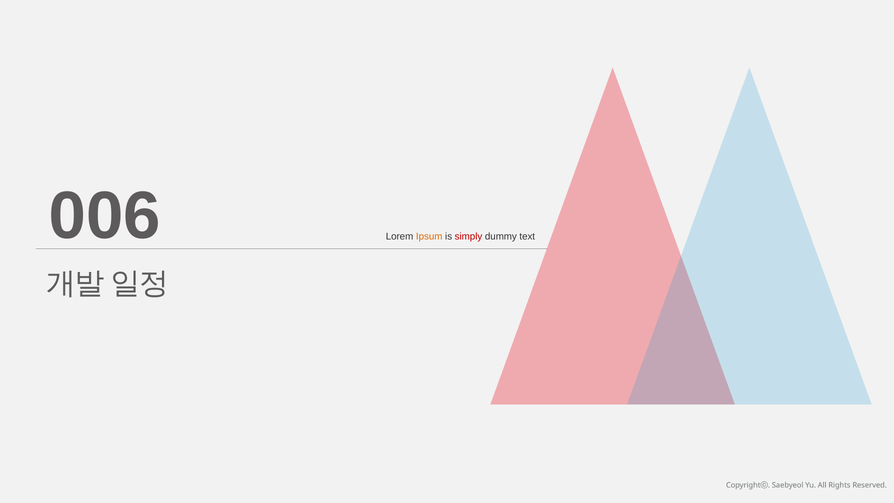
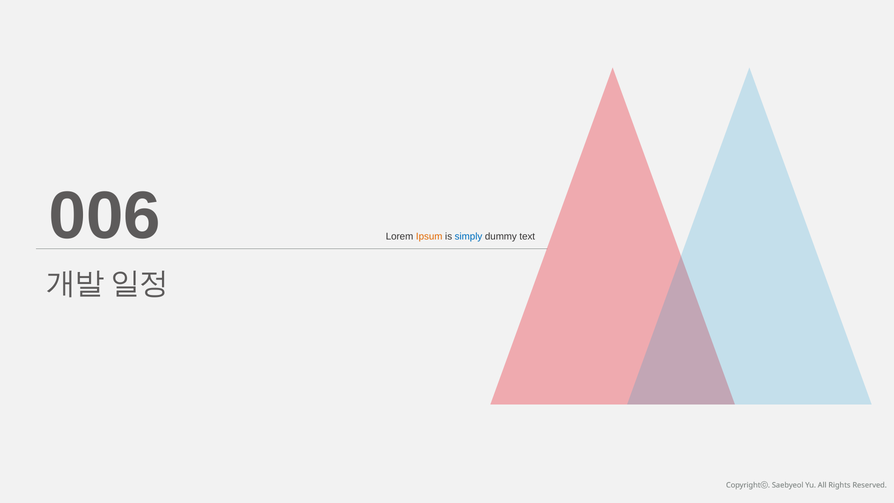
simply colour: red -> blue (469, 236)
